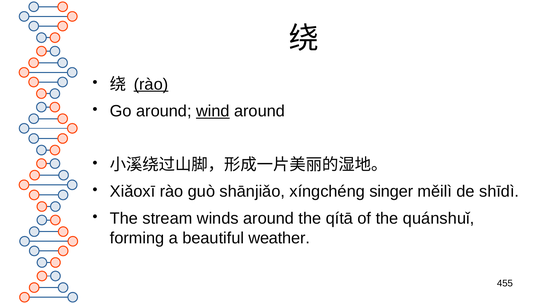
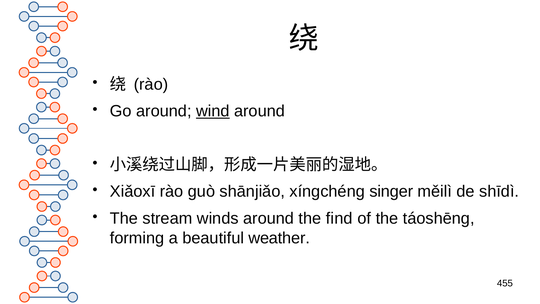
rào underline: present -> none (151, 84)
qítā: qítā -> find (339, 218)
quánshuǐ: quánshuǐ -> táoshēng (439, 218)
